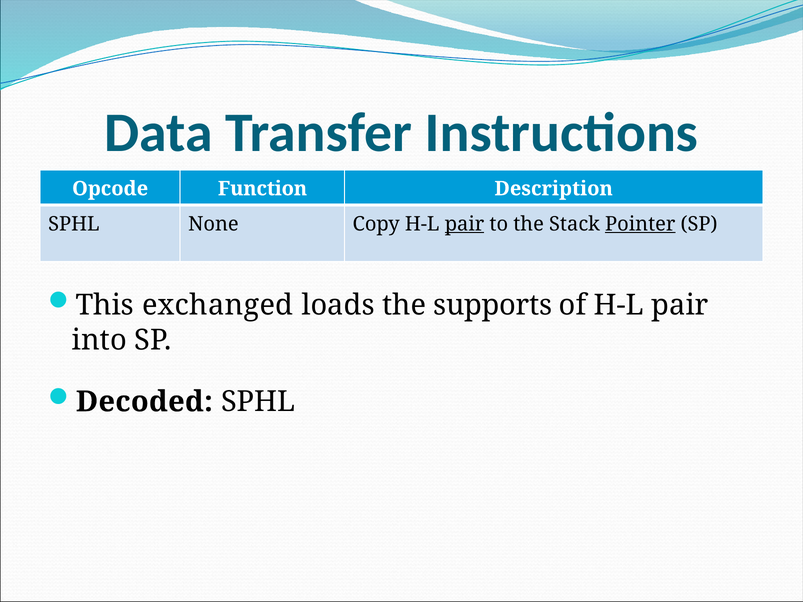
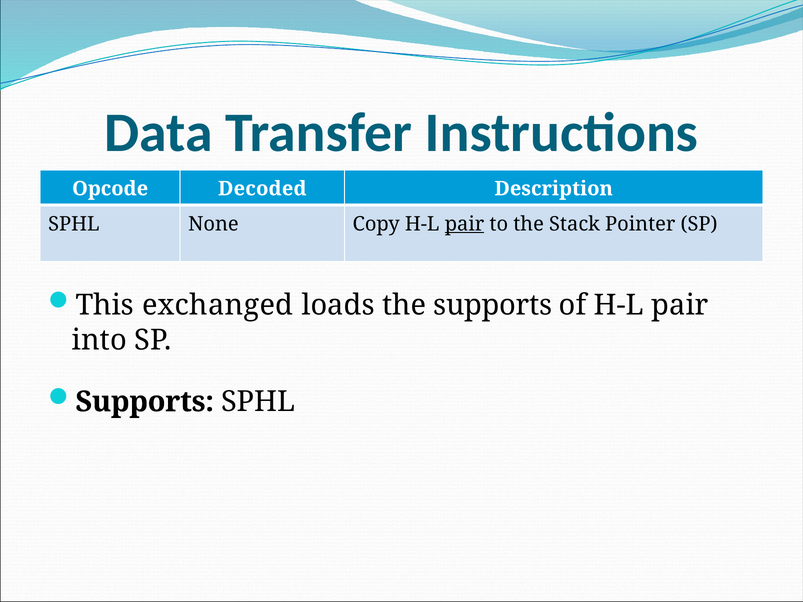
Function: Function -> Decoded (262, 189)
Pointer underline: present -> none (640, 224)
Decoded: Decoded -> Supports (145, 402)
